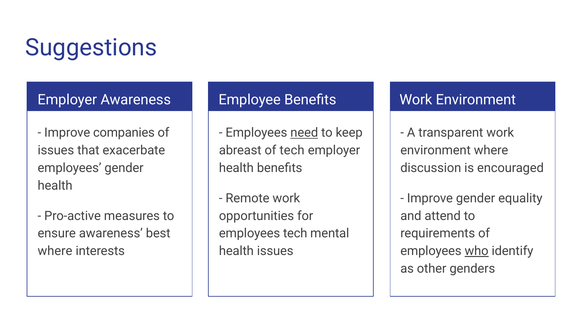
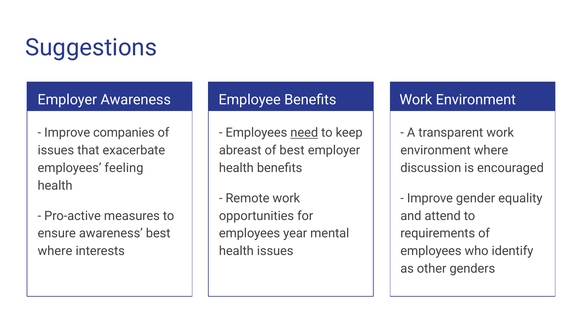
of tech: tech -> best (292, 150)
employees gender: gender -> feeling (124, 168)
employees tech: tech -> year (295, 233)
who underline: present -> none (477, 251)
